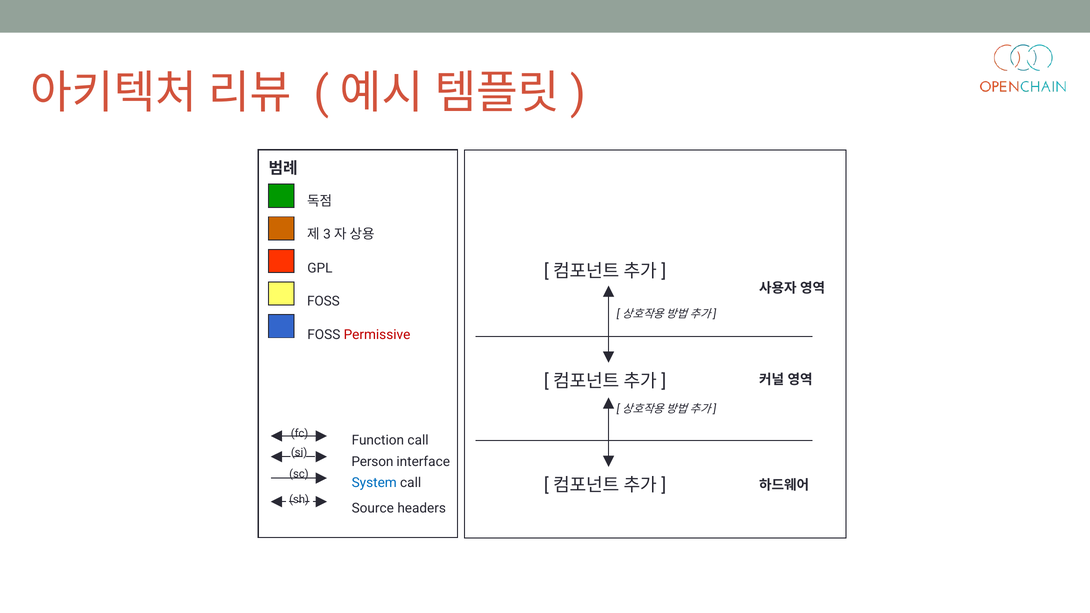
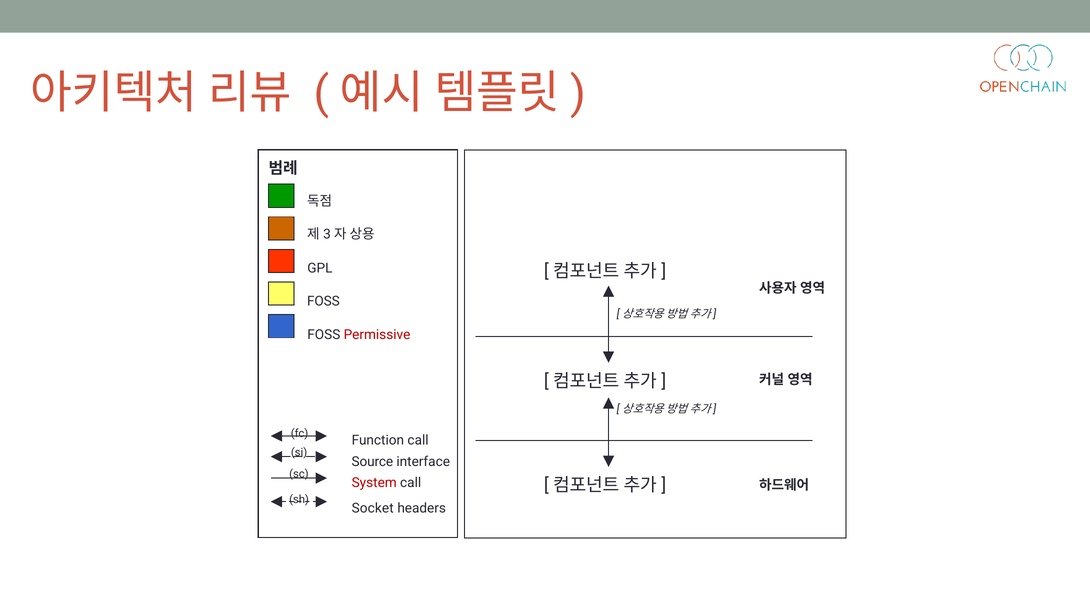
Person: Person -> Source (372, 462)
System colour: blue -> red (374, 483)
Source: Source -> Socket (373, 509)
